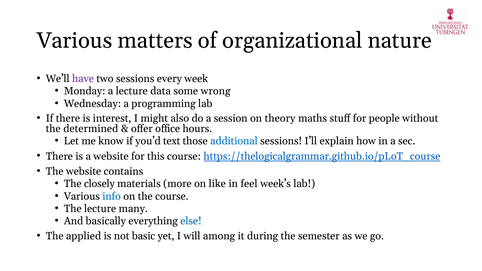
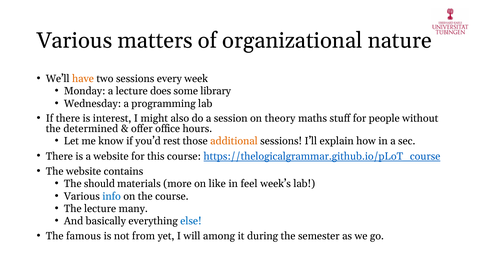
have colour: purple -> orange (83, 79)
data: data -> does (161, 91)
wrong: wrong -> library (216, 91)
text: text -> rest (172, 141)
additional colour: blue -> orange (234, 141)
closely: closely -> should (99, 184)
applied: applied -> famous (84, 236)
basic: basic -> from (144, 236)
